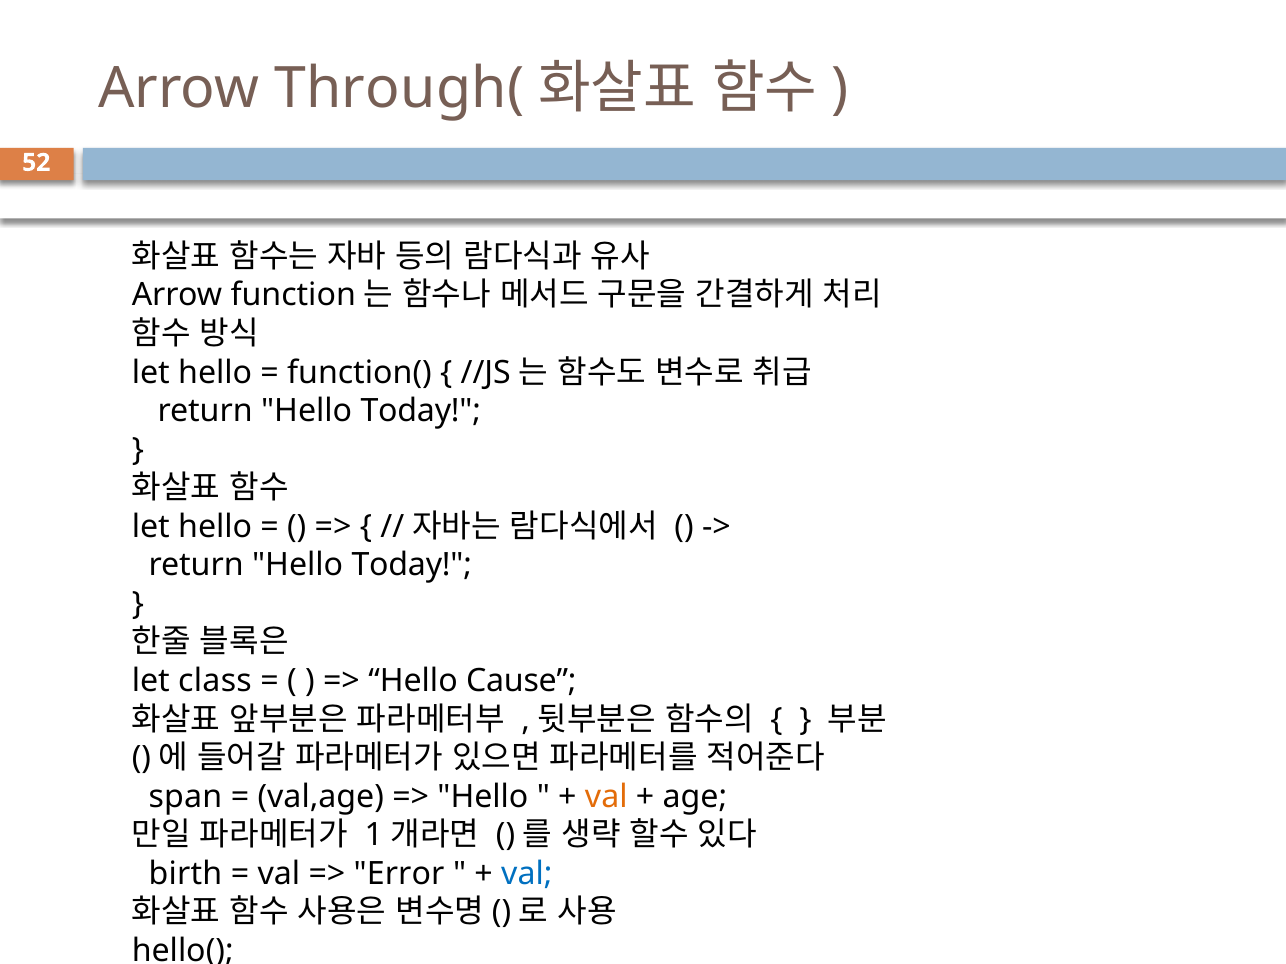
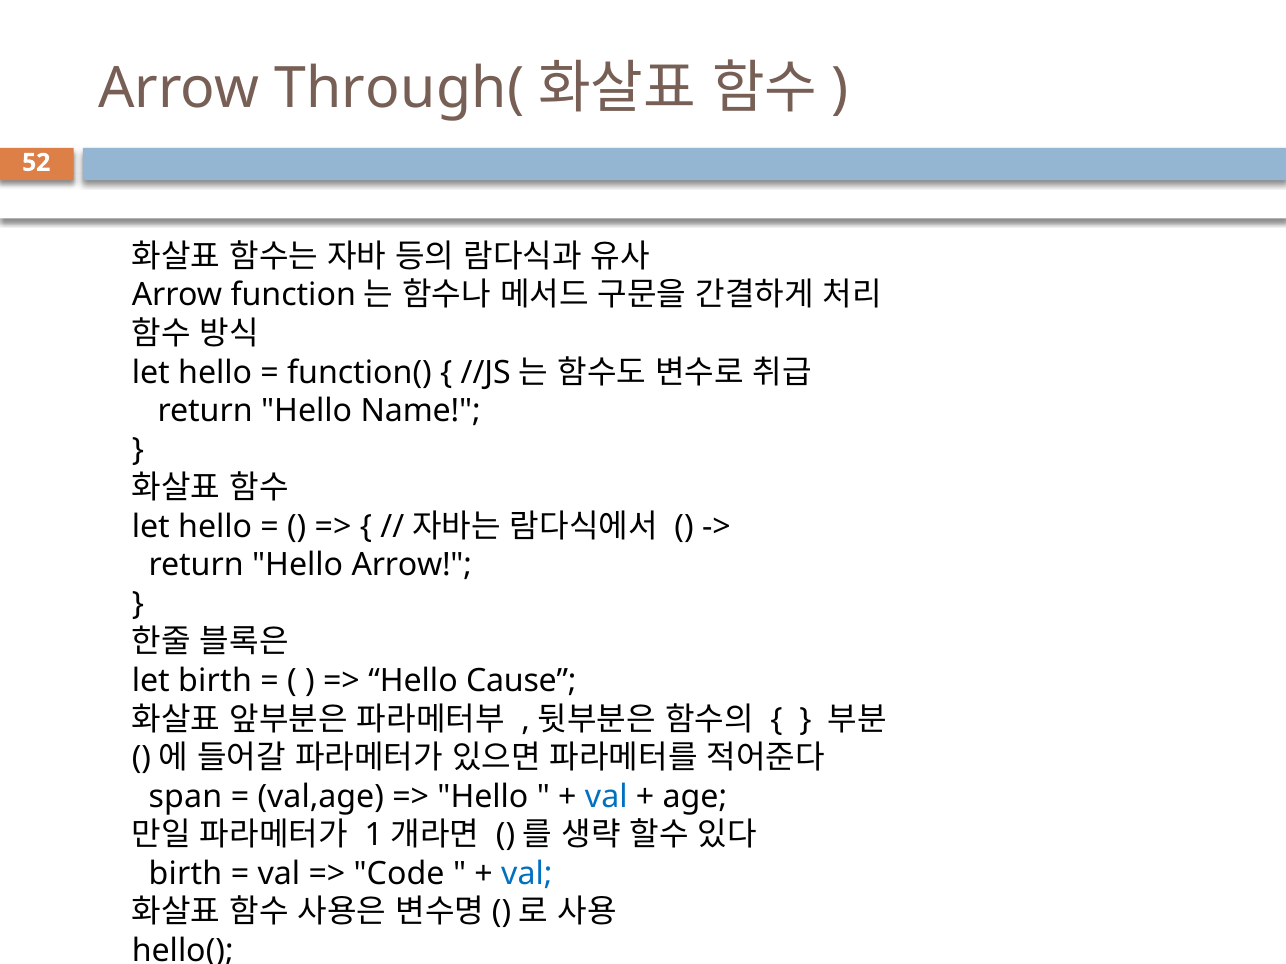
Today: Today -> Name (421, 411)
Today: Today -> Arrow (412, 566)
let class: class -> birth (215, 681)
val colour: orange -> blue (606, 797)
Error: Error -> Code (399, 874)
